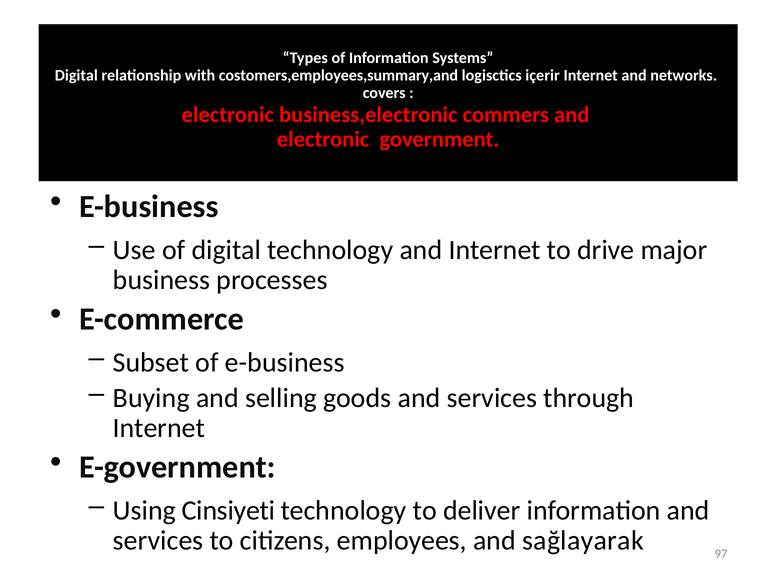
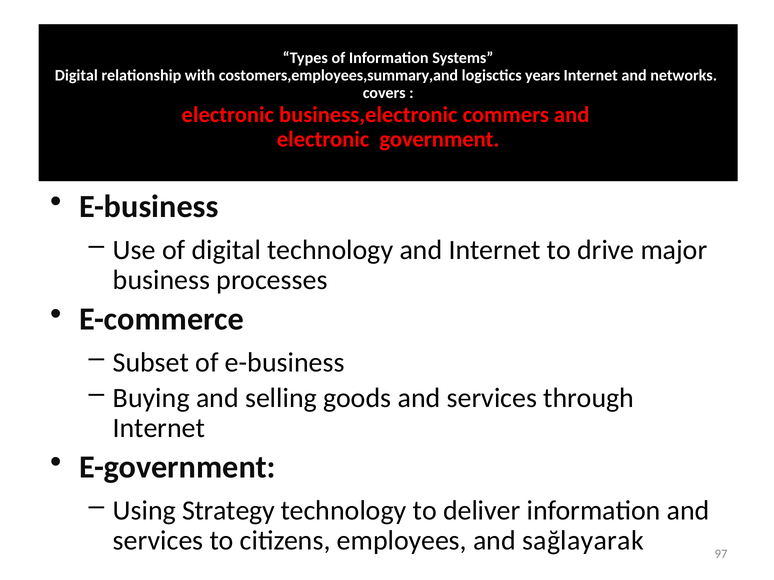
içerir: içerir -> years (543, 76)
Cinsiyeti: Cinsiyeti -> Strategy (228, 511)
